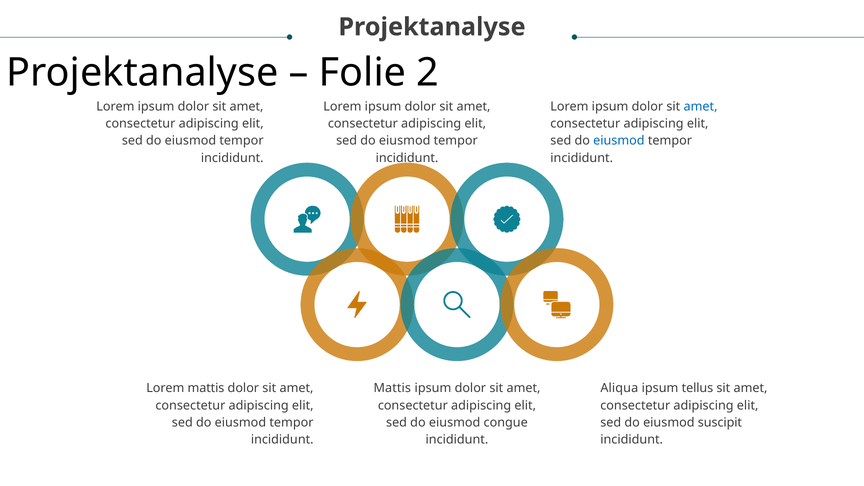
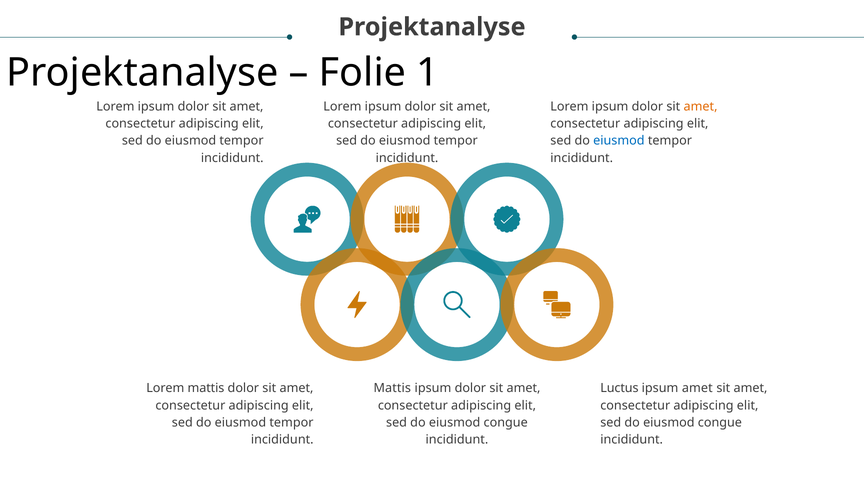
2: 2 -> 1 (428, 73)
amet colour: blue -> orange (701, 107)
Aliqua: Aliqua -> Luctus (619, 388)
ipsum tellus: tellus -> amet (697, 388)
suscipit: suscipit -> congue (720, 422)
